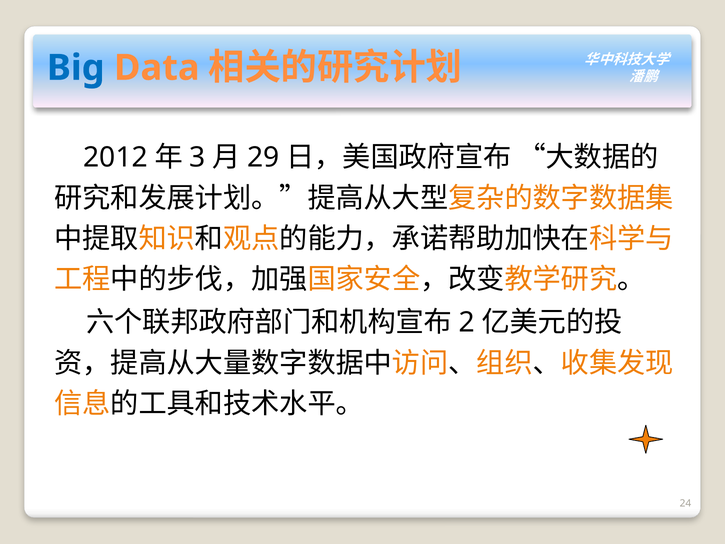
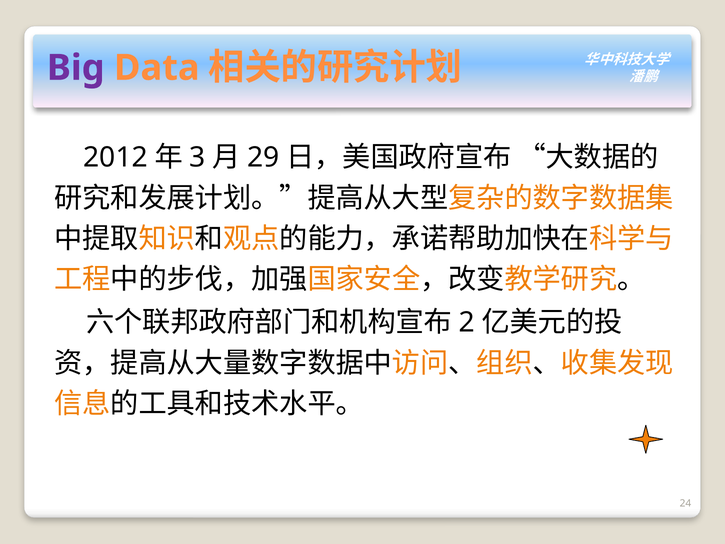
Big colour: blue -> purple (76, 68)
